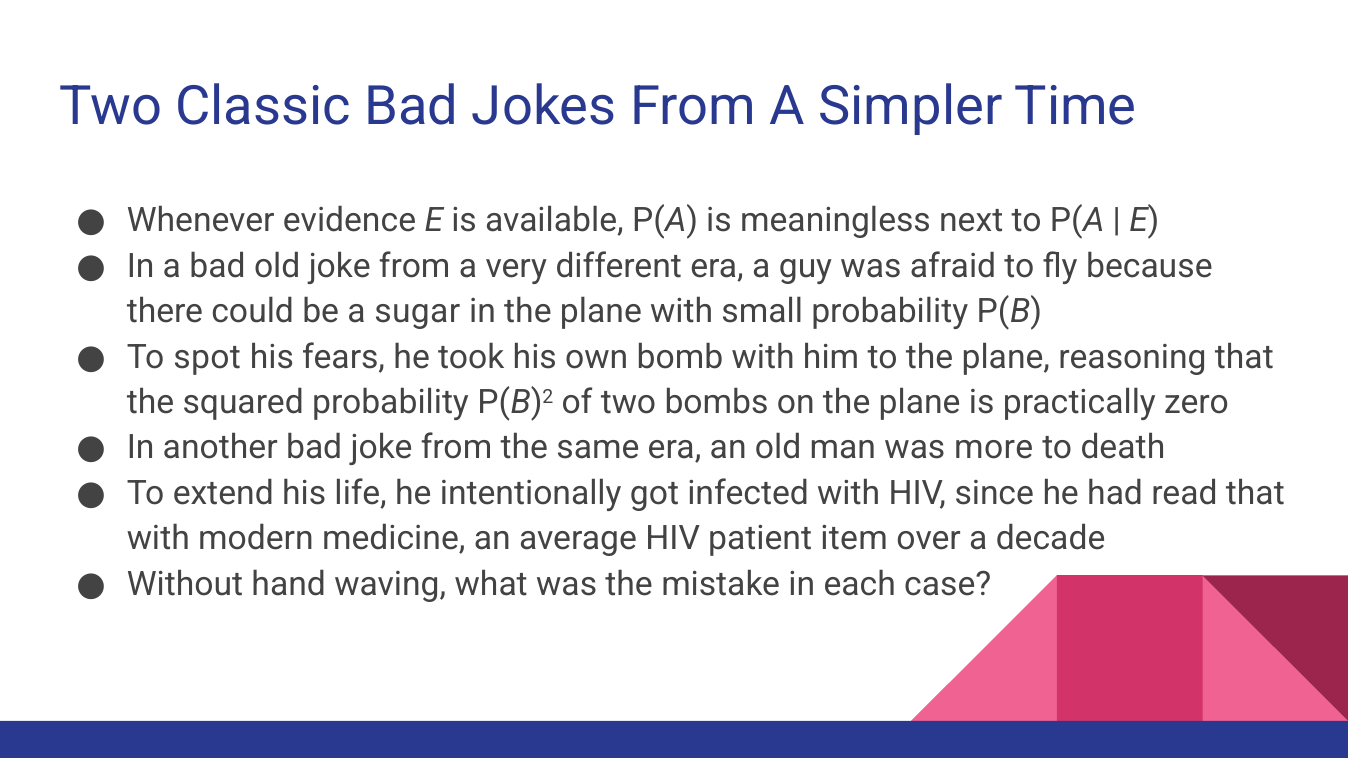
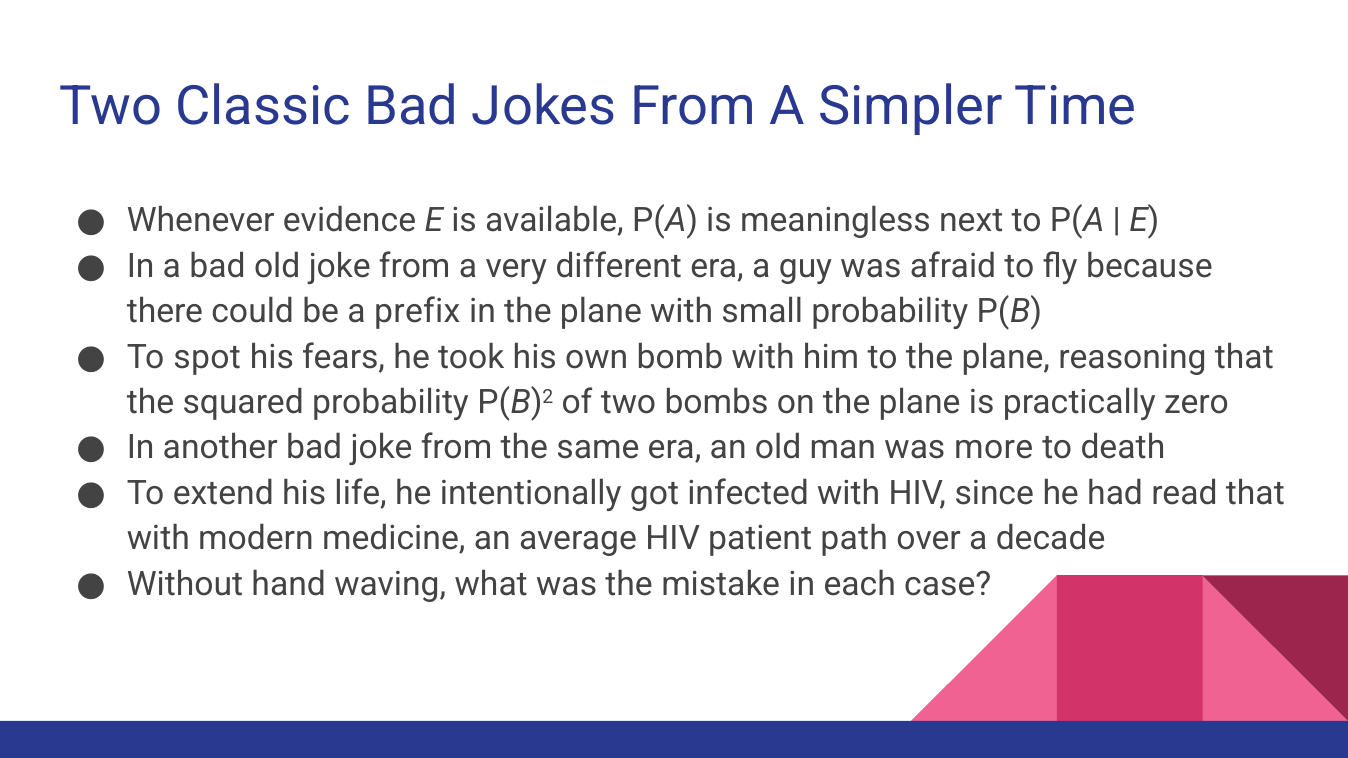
sugar: sugar -> prefix (417, 312)
item: item -> path (854, 539)
